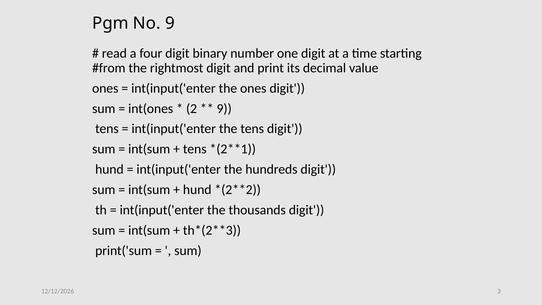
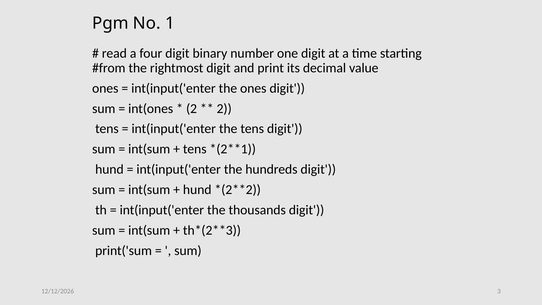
No 9: 9 -> 1 (170, 23)
9: 9 -> 2 (224, 108)
